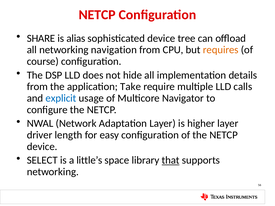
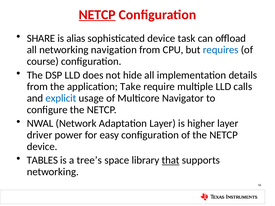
NETCP underline: none -> present (97, 15)
tree: tree -> task (187, 38)
requires colour: orange -> blue (221, 50)
length: length -> power (69, 135)
SELECT: SELECT -> TABLES (42, 160)
little’s: little’s -> tree’s (89, 160)
